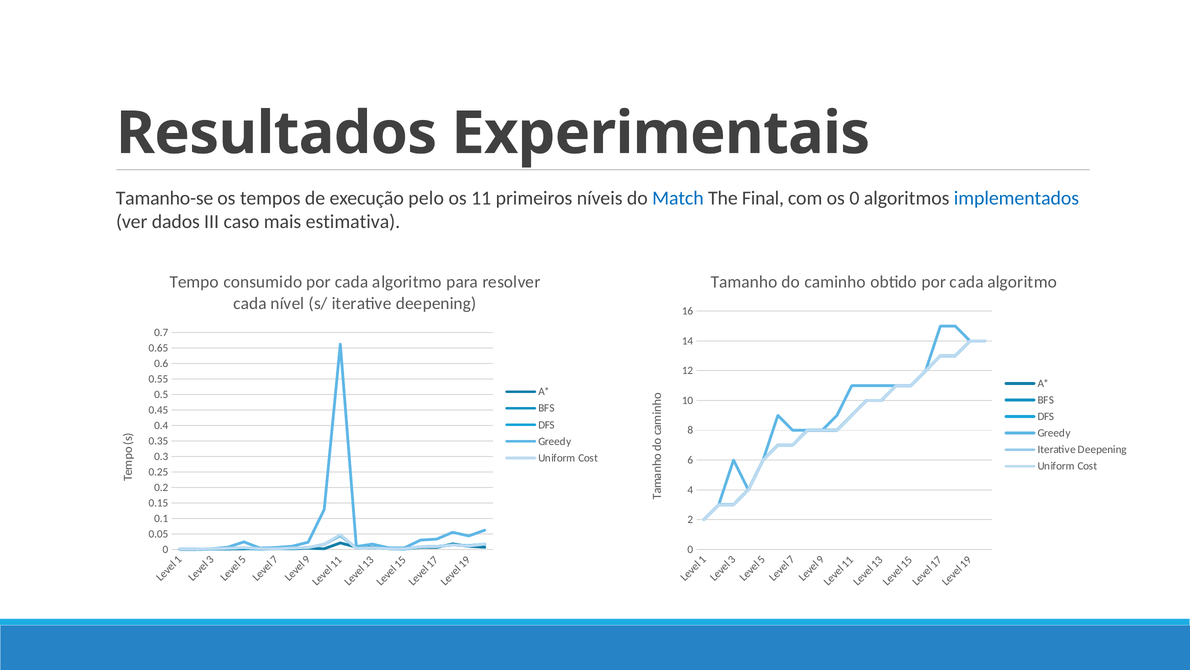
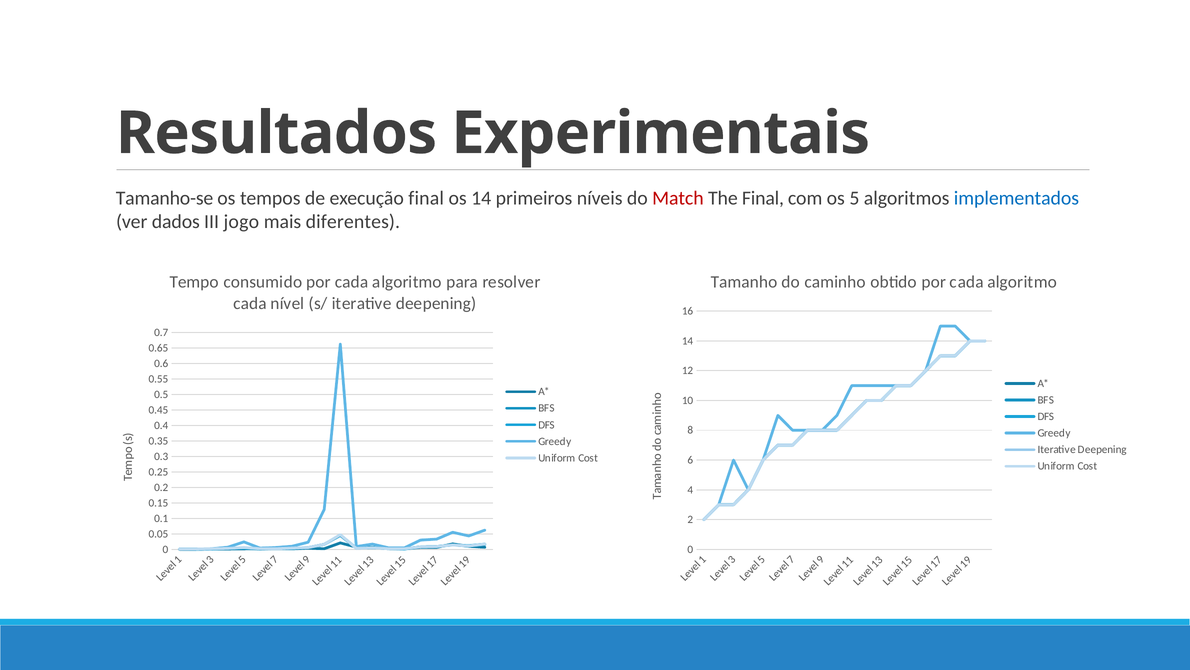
execução pelo: pelo -> final (426, 198)
os 11: 11 -> 14 (481, 198)
Match colour: blue -> red (678, 198)
os 0: 0 -> 5 (854, 198)
caso: caso -> jogo (241, 222)
estimativa: estimativa -> diferentes (353, 222)
